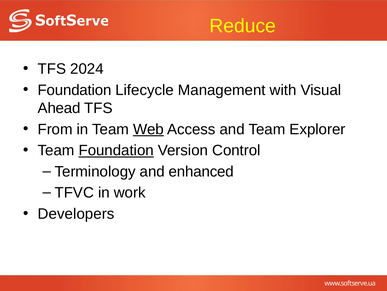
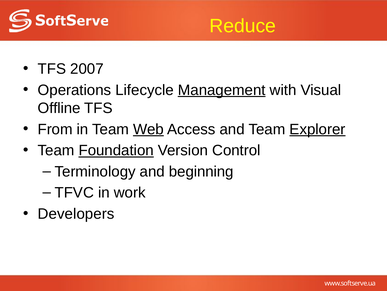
2024: 2024 -> 2007 (87, 69)
Foundation: Foundation -> Operations (74, 90)
Management underline: none -> present (222, 90)
Ahead: Ahead -> Offline (59, 108)
Explorer underline: none -> present (317, 129)
enhanced: enhanced -> beginning (201, 171)
